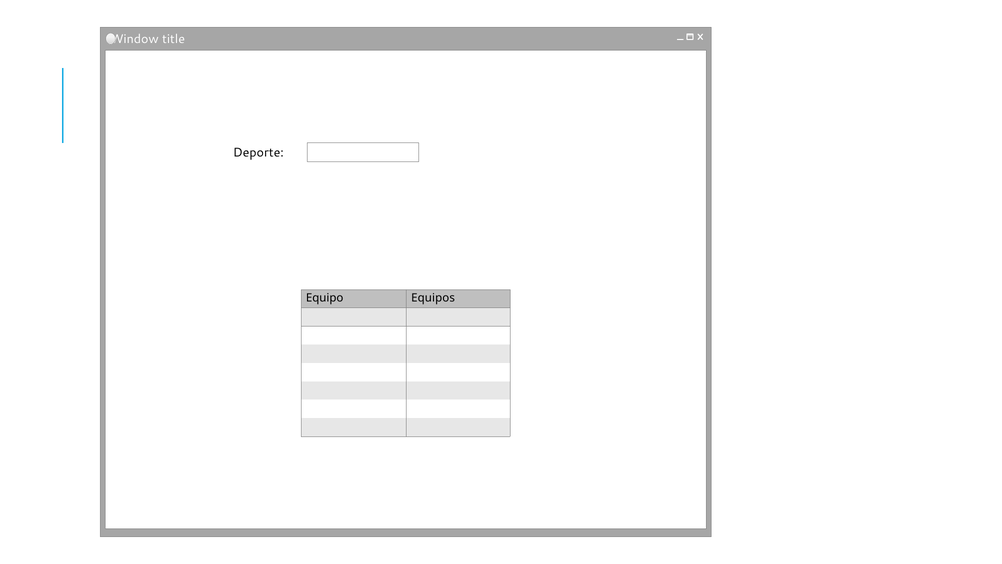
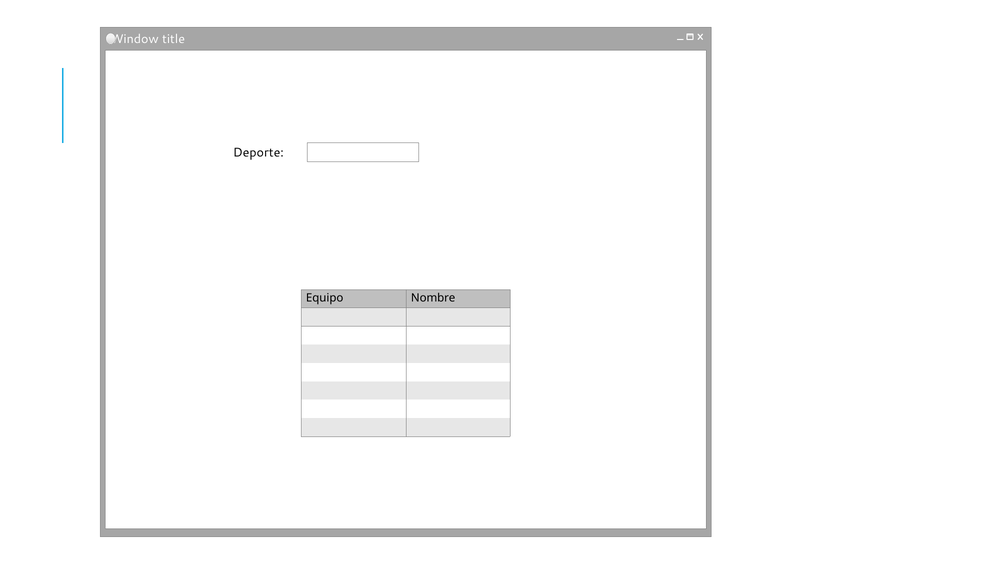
Equipos: Equipos -> Nombre (433, 298)
